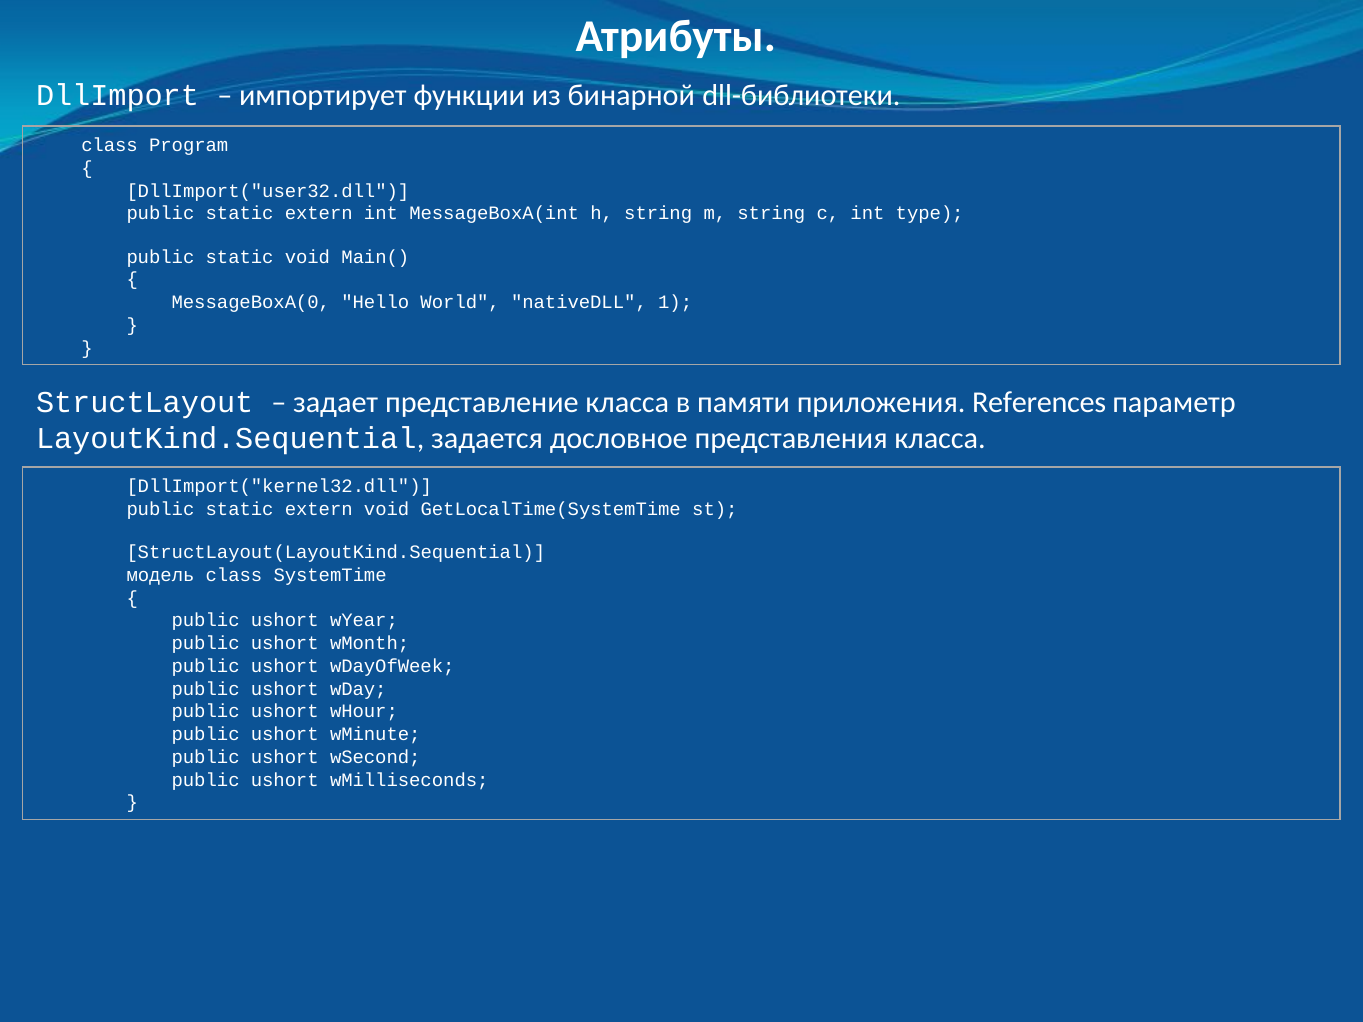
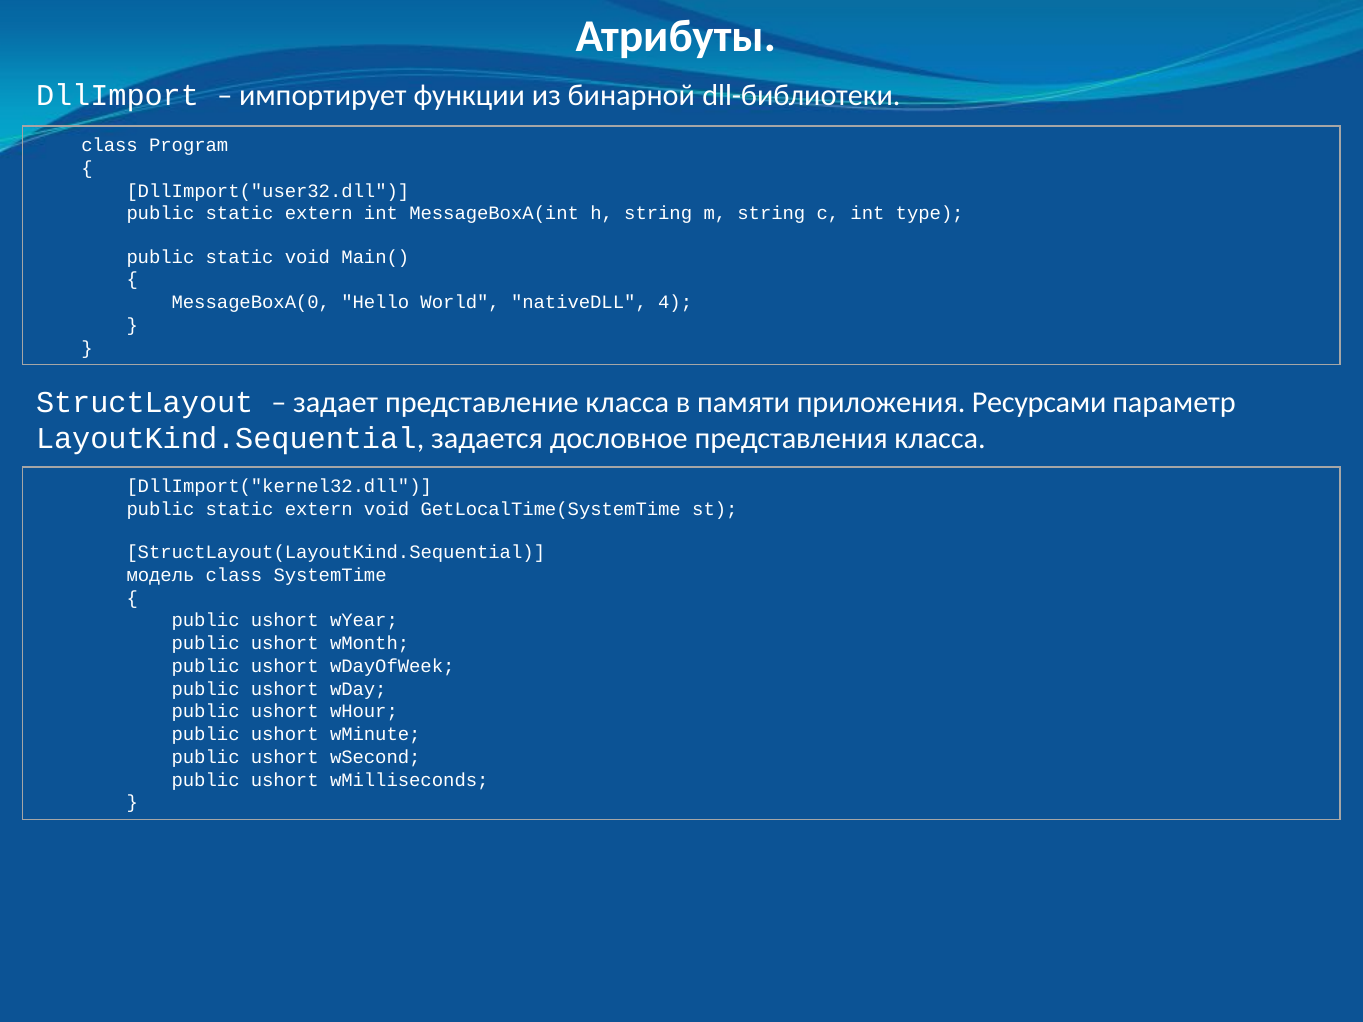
1: 1 -> 4 (675, 302)
References: References -> Ресурсами (1039, 402)
